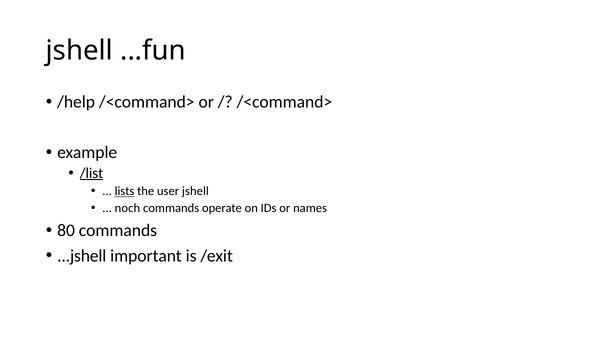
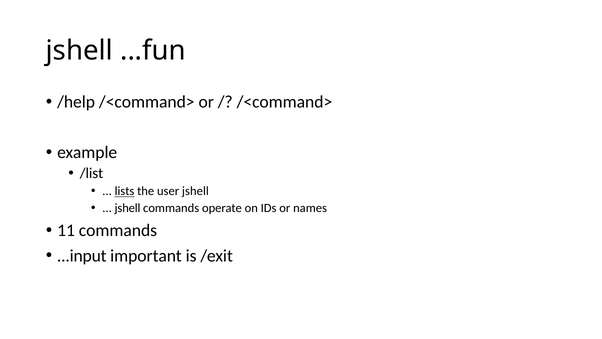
/list underline: present -> none (91, 173)
noch: noch -> jshell (128, 208)
80: 80 -> 11 (66, 230)
...jshell: ...jshell -> ...input (82, 255)
